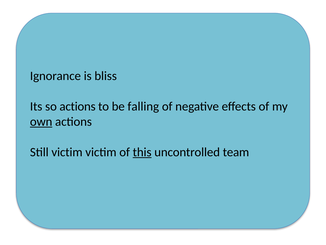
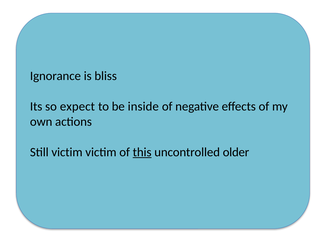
so actions: actions -> expect (77, 106)
falling: falling -> inside (143, 106)
own underline: present -> none (41, 121)
team: team -> older (236, 152)
